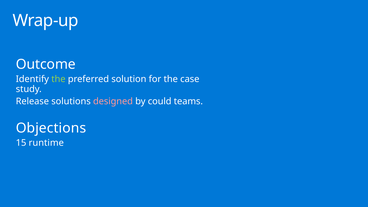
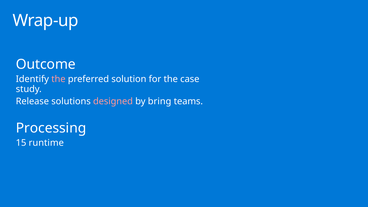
the colour: light green -> pink (58, 79)
could: could -> bring (160, 101)
Objections: Objections -> Processing (51, 128)
